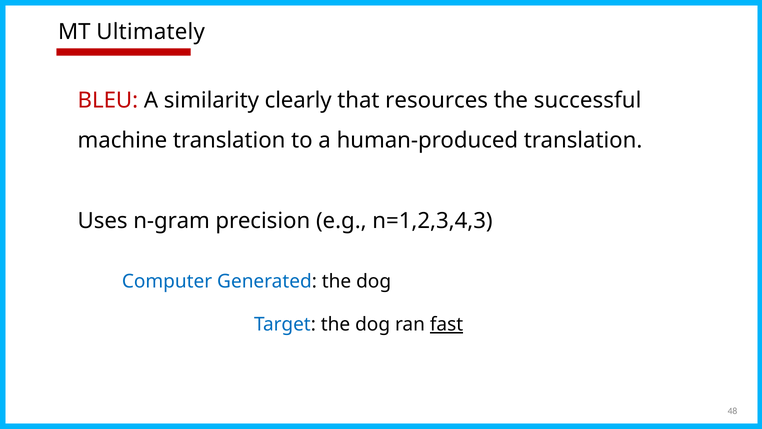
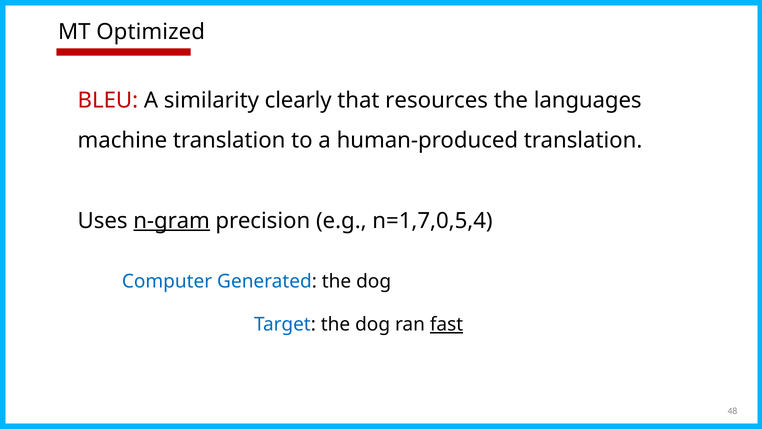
Ultimately: Ultimately -> Optimized (151, 32)
successful: successful -> languages (588, 101)
n-gram underline: none -> present (172, 221)
n=1,2,3,4,3: n=1,2,3,4,3 -> n=1,7,0,5,4 (433, 221)
